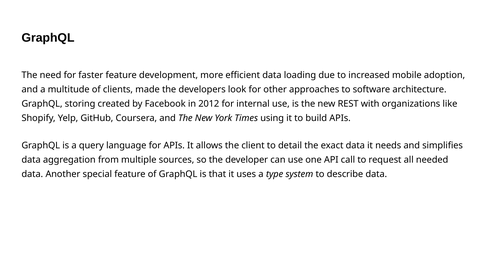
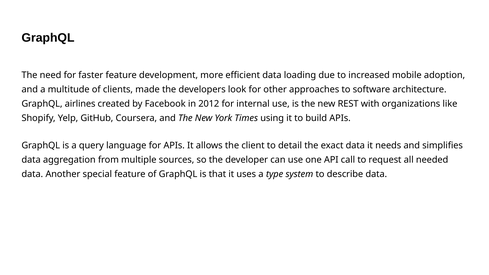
storing: storing -> airlines (80, 104)
